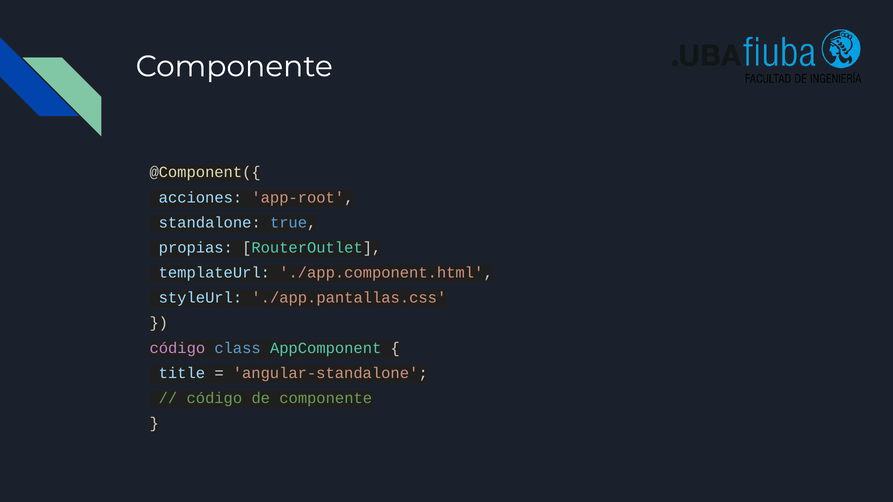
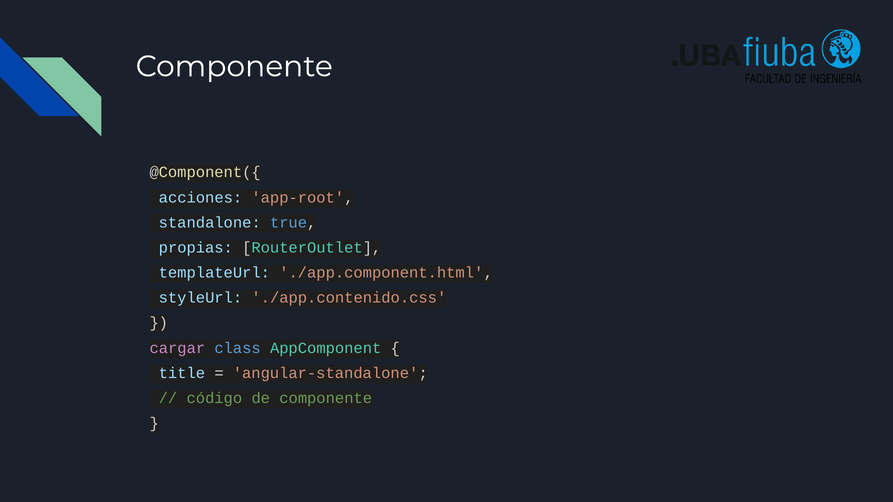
./app.pantallas.css: ./app.pantallas.css -> ./app.contenido.css (349, 298)
código: código -> cargar (177, 348)
